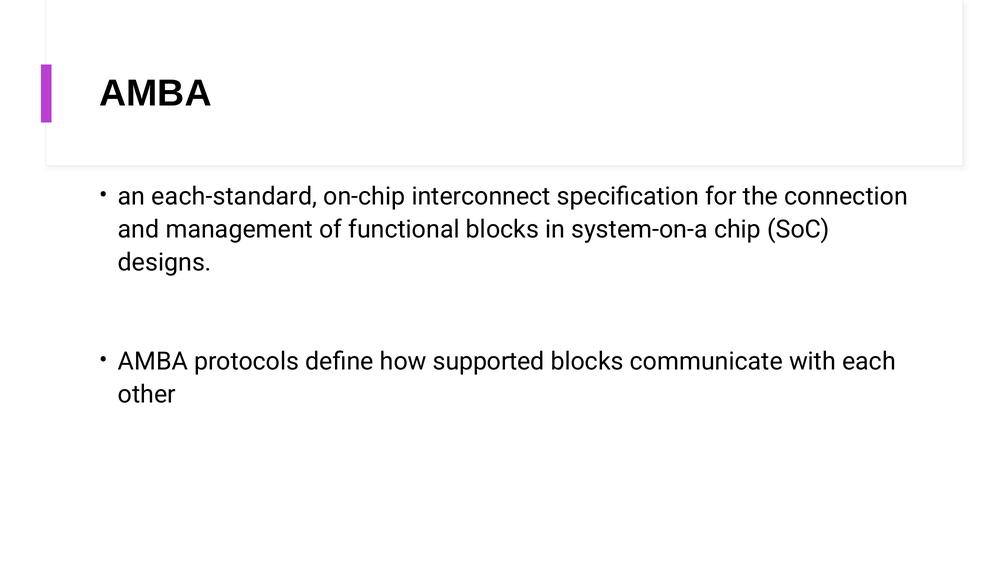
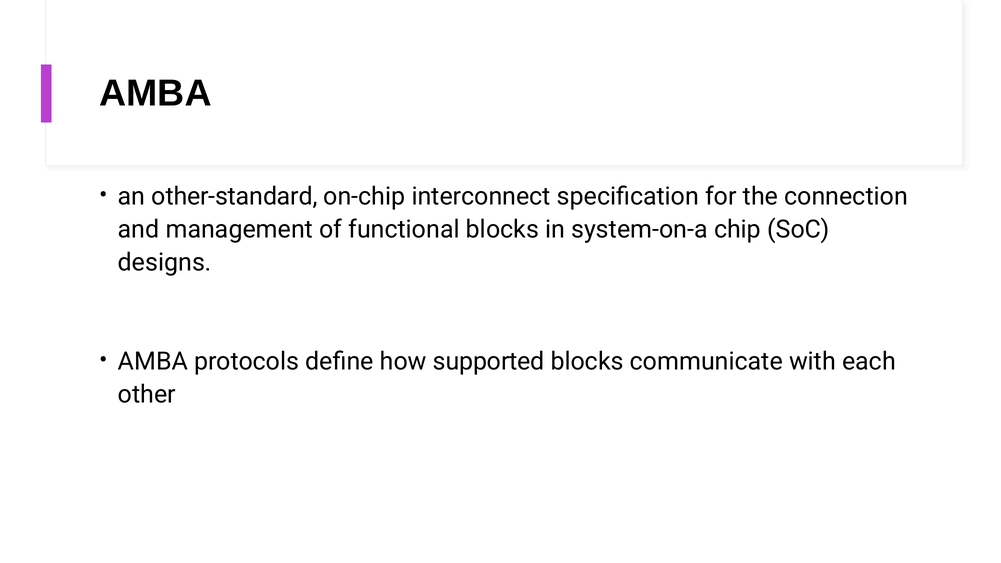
each-standard: each-standard -> other-standard (234, 196)
